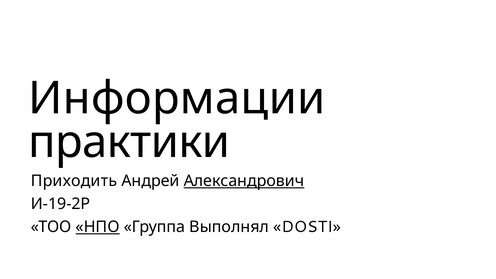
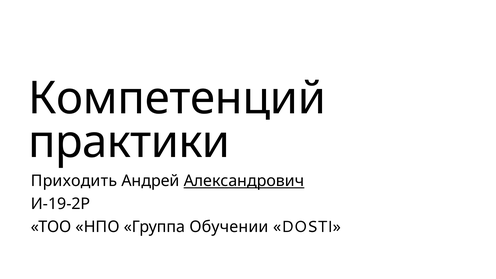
Информации: Информации -> Компетенций (177, 98)
НПО underline: present -> none (98, 227)
Выполнял: Выполнял -> Обучении (229, 227)
